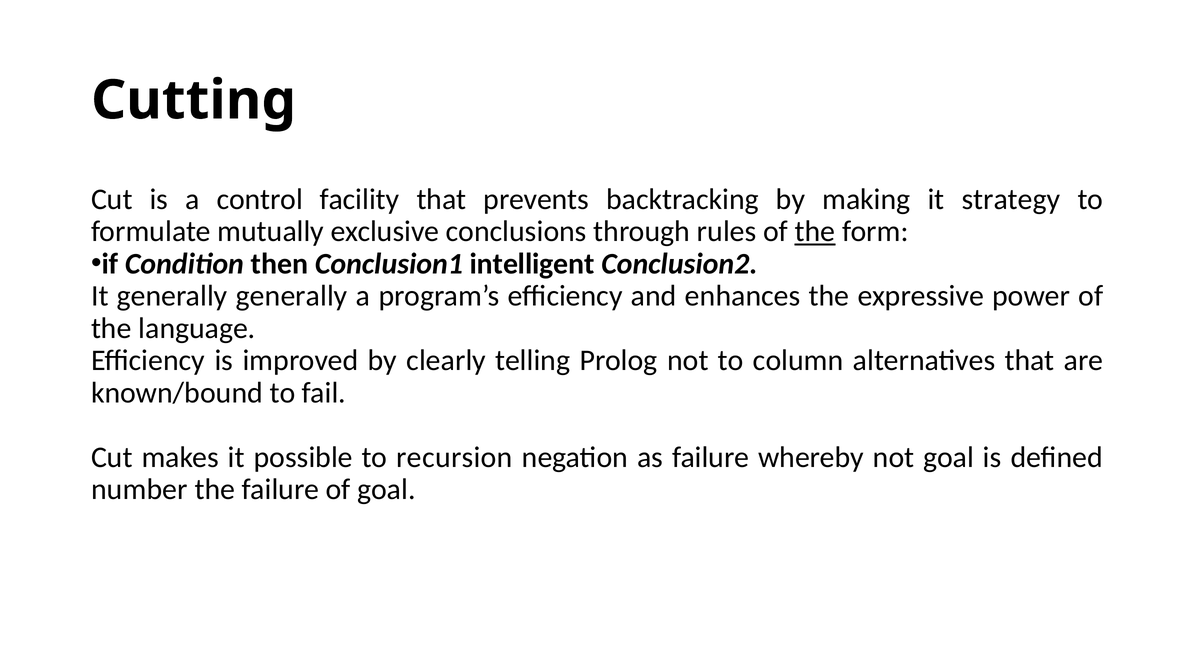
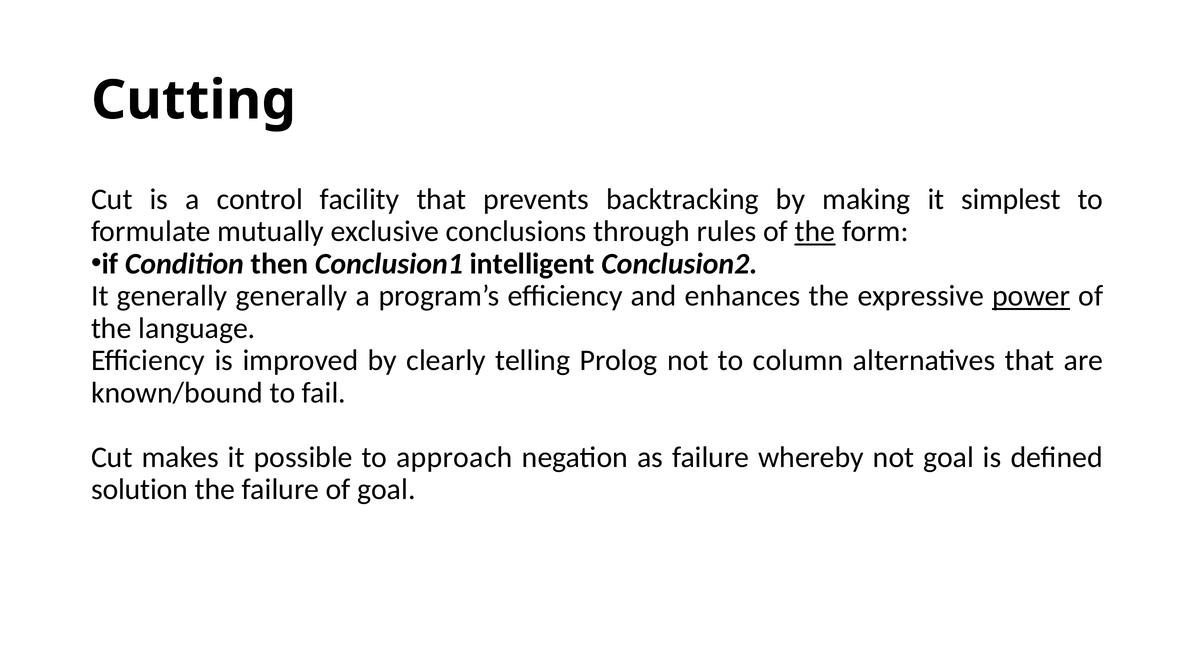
strategy: strategy -> simplest (1011, 199)
power underline: none -> present (1031, 296)
recursion: recursion -> approach (454, 457)
number: number -> solution (140, 490)
